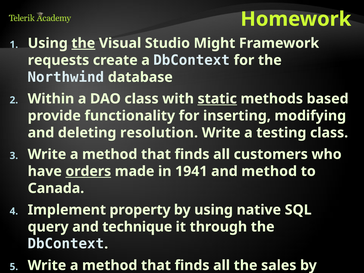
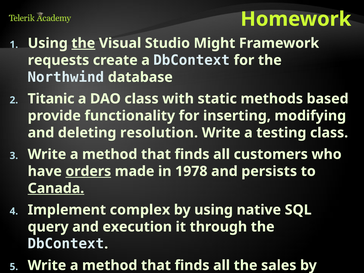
Within: Within -> Titanic (51, 99)
static underline: present -> none (217, 99)
1941: 1941 -> 1978 (191, 171)
and method: method -> persists (269, 171)
Canada underline: none -> present (56, 188)
property: property -> complex (140, 210)
technique: technique -> execution (137, 227)
